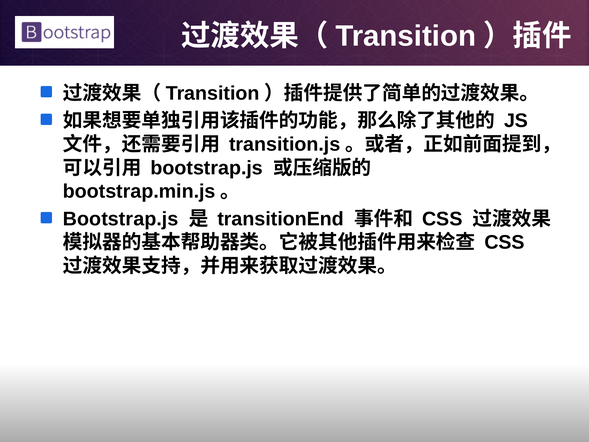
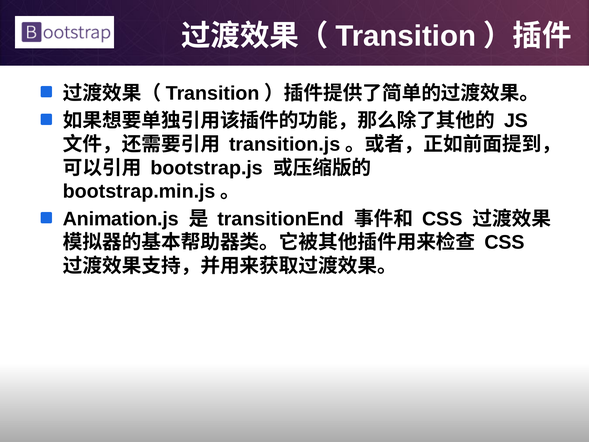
Bootstrap.js: Bootstrap.js -> Animation.js (121, 219)
